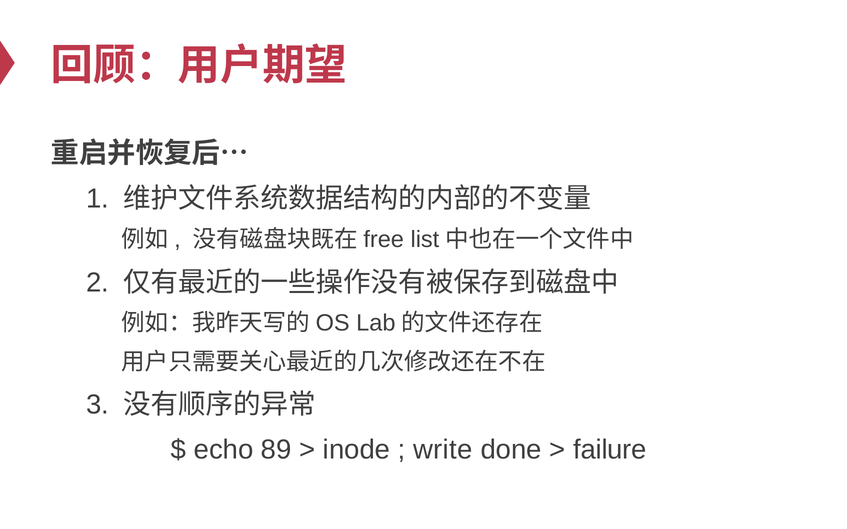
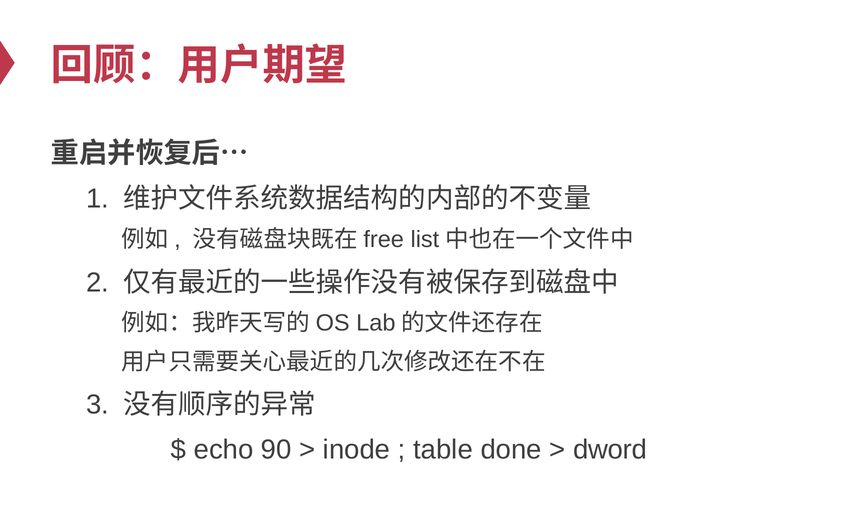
89: 89 -> 90 (276, 450)
write: write -> table (443, 450)
failure: failure -> dword (610, 450)
